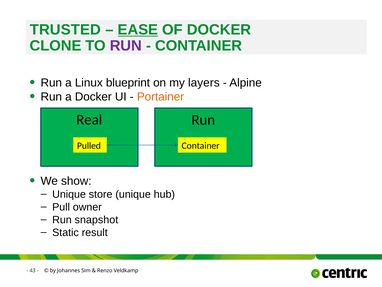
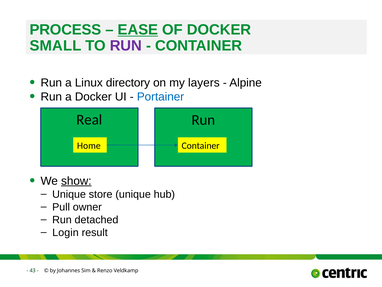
TRUSTED: TRUSTED -> PROCESS (65, 30)
CLONE: CLONE -> SMALL (55, 46)
blueprint: blueprint -> directory (128, 83)
Portainer colour: orange -> blue (161, 97)
Pulled: Pulled -> Home (89, 145)
show underline: none -> present (76, 181)
snapshot: snapshot -> detached (96, 219)
Static: Static -> Login (65, 232)
